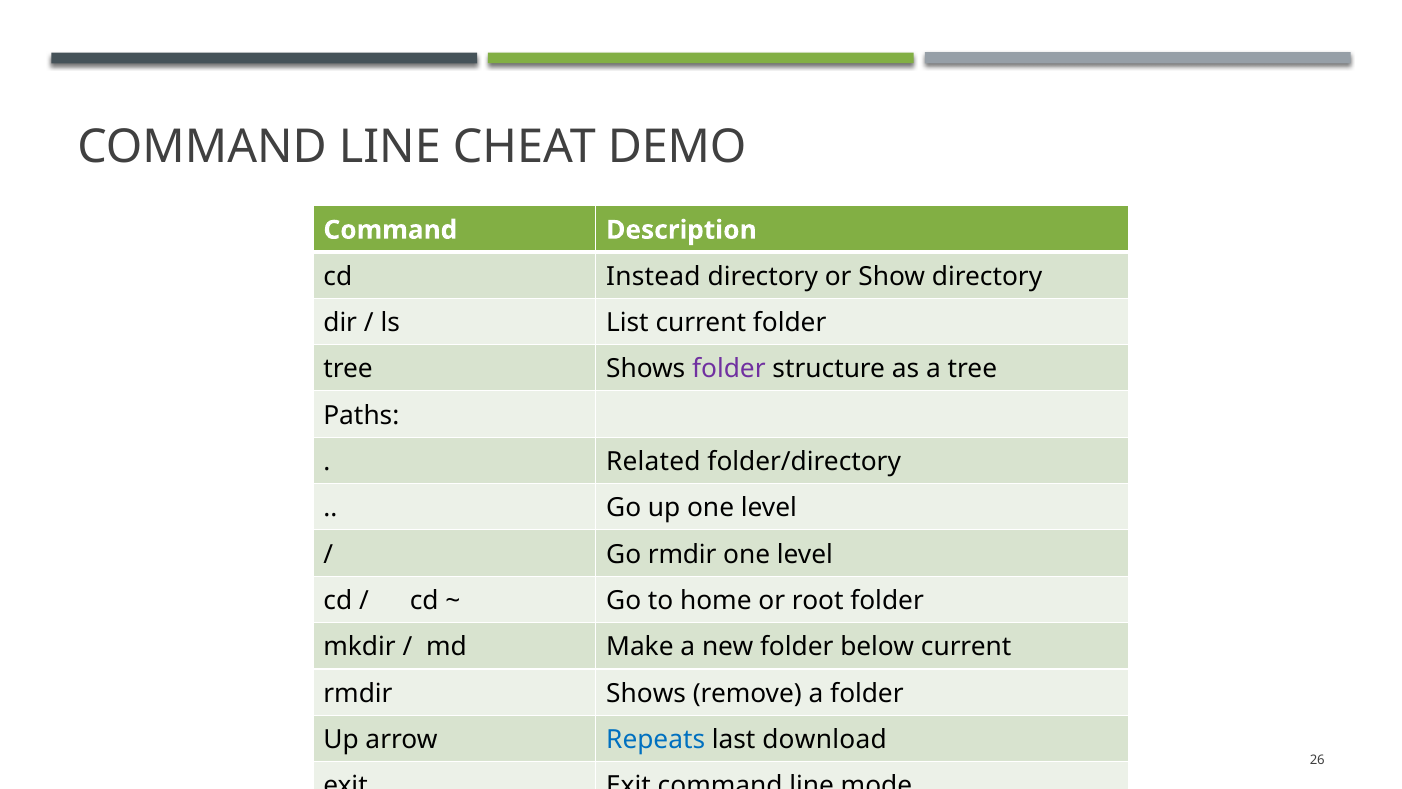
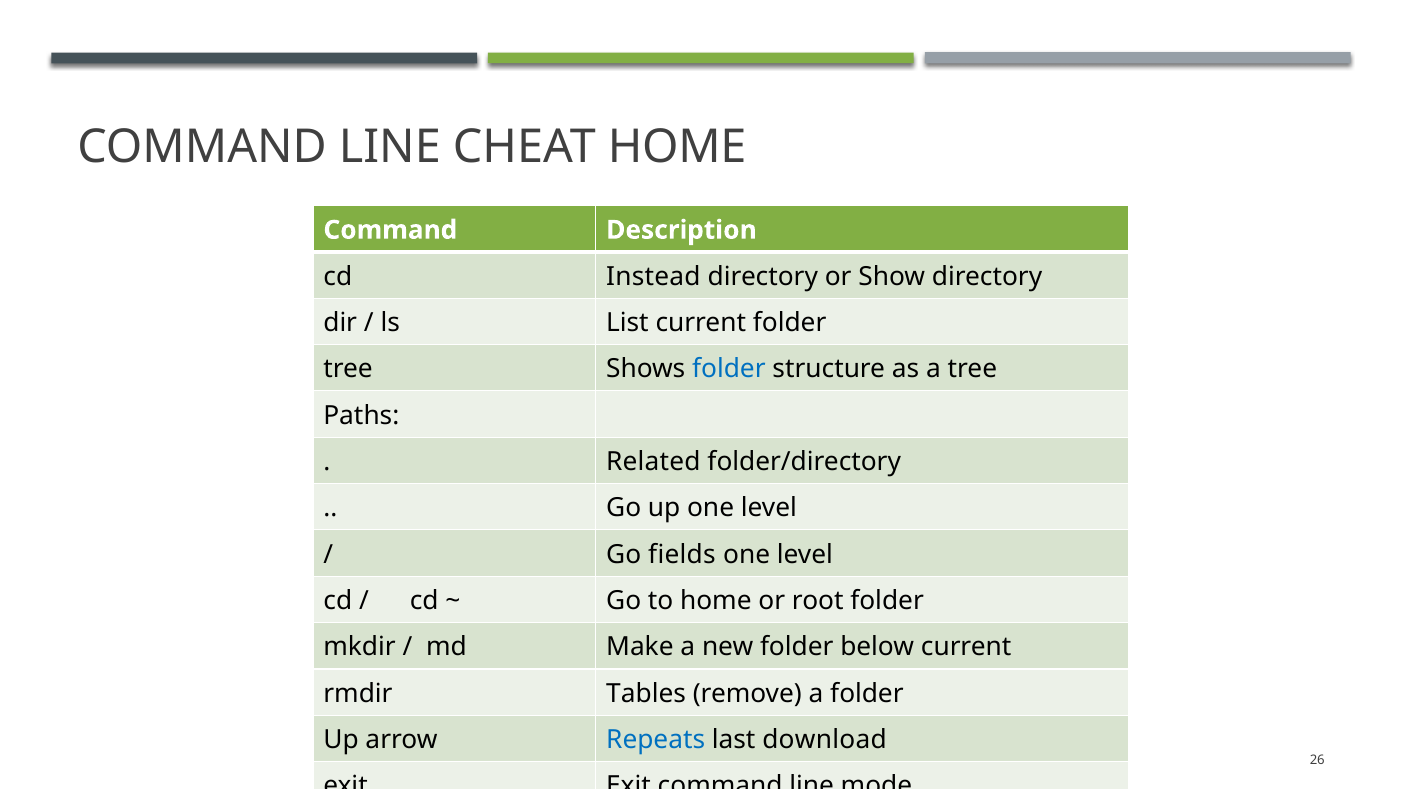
CHEAT DEMO: DEMO -> HOME (677, 147)
folder colour: purple -> blue (729, 369)
Go rmdir: rmdir -> fields (682, 554)
rmdir Shows: Shows -> Tables (646, 693)
